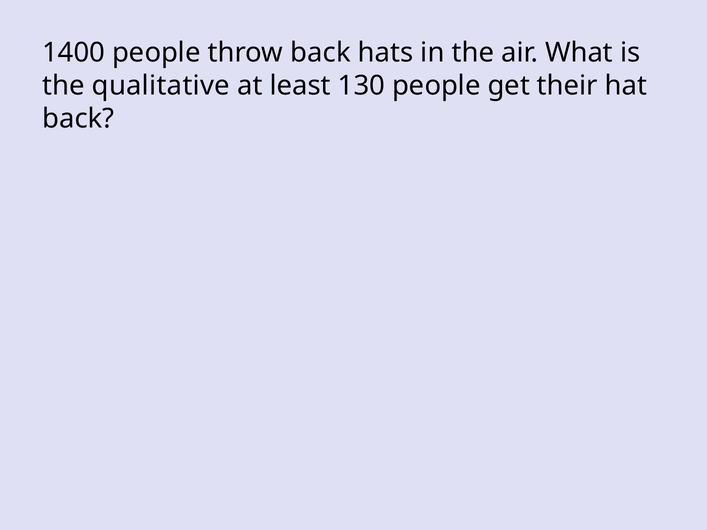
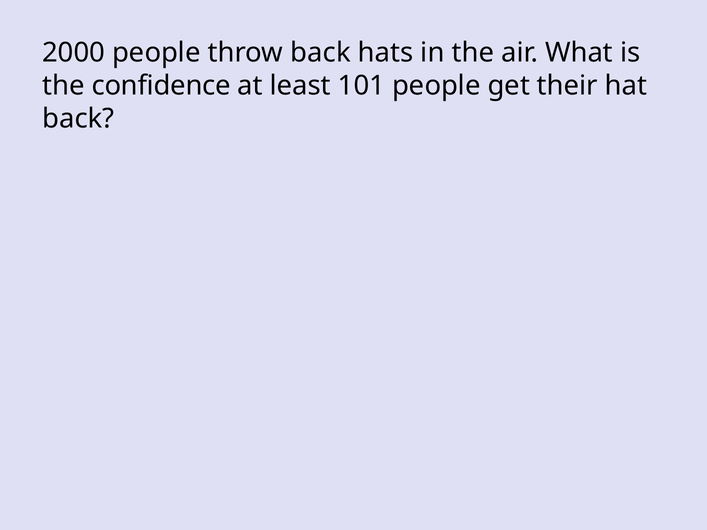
1400: 1400 -> 2000 (74, 53)
qualitative: qualitative -> confidence (161, 86)
130: 130 -> 101 (362, 86)
